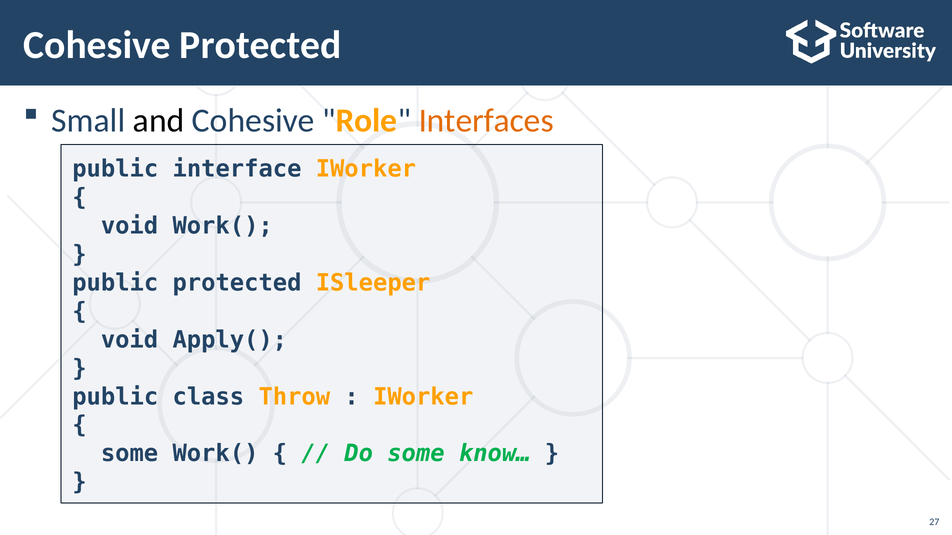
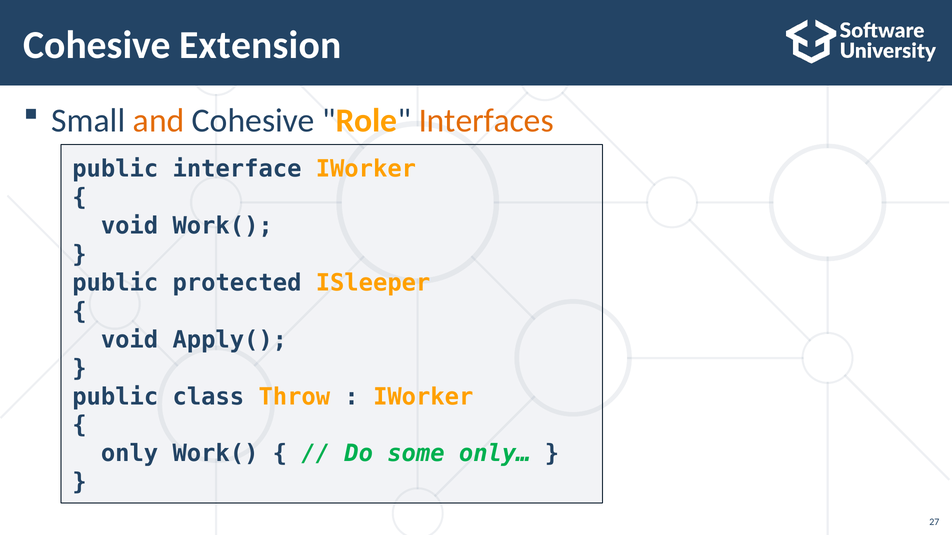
Cohesive Protected: Protected -> Extension (261, 45)
and colour: black -> orange (159, 121)
some: some -> only (130, 454)
know…: know… -> only… (495, 454)
